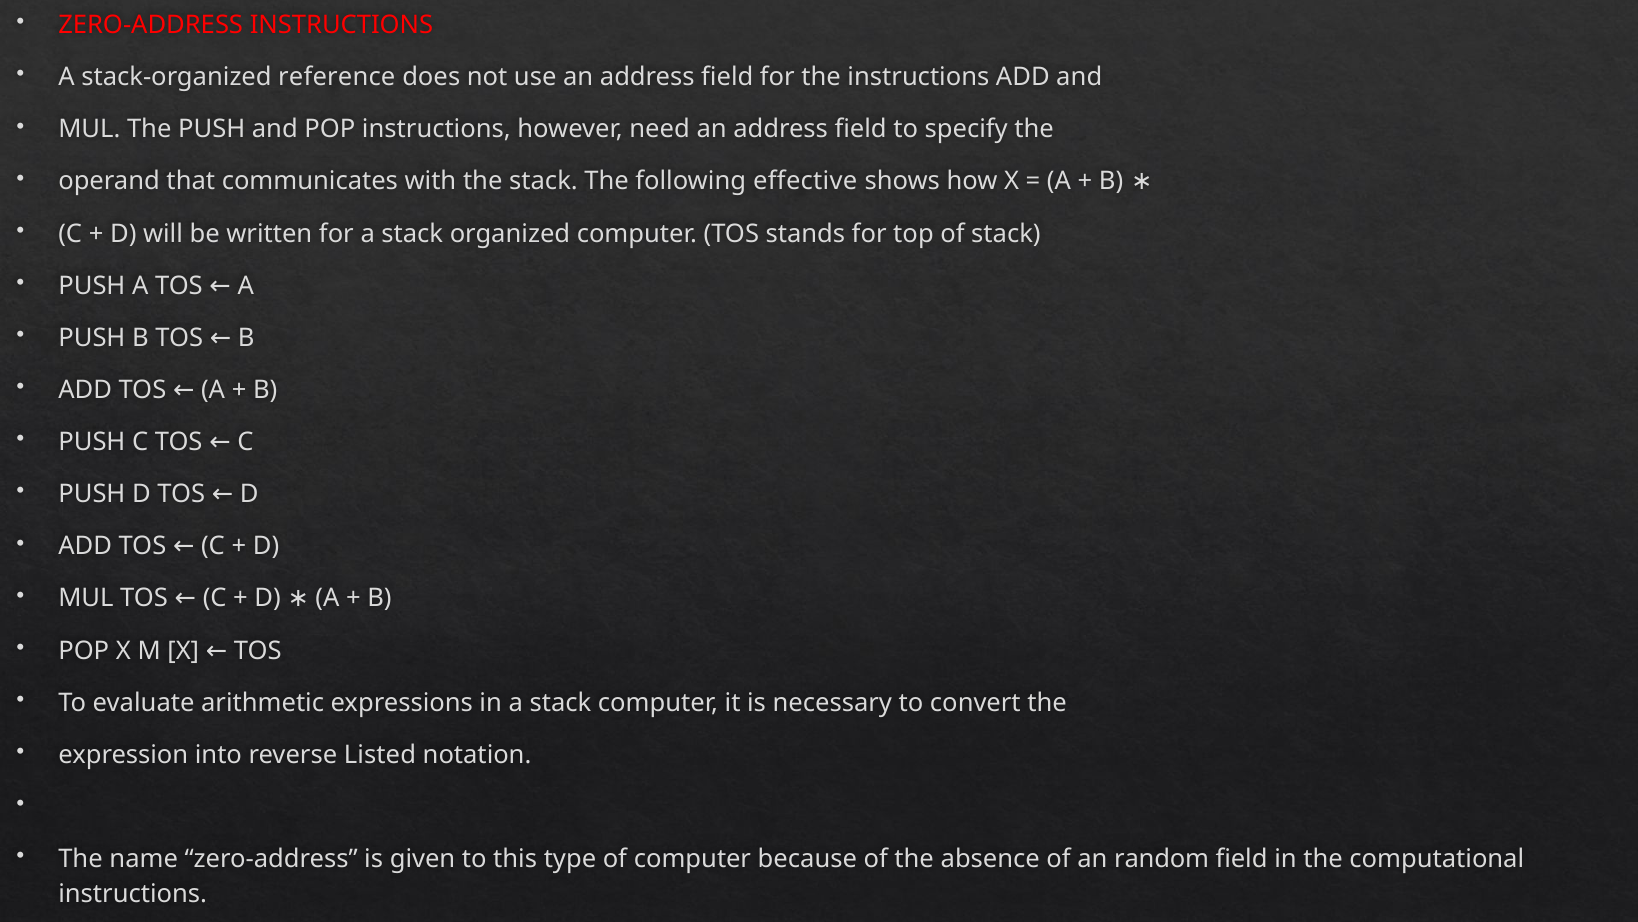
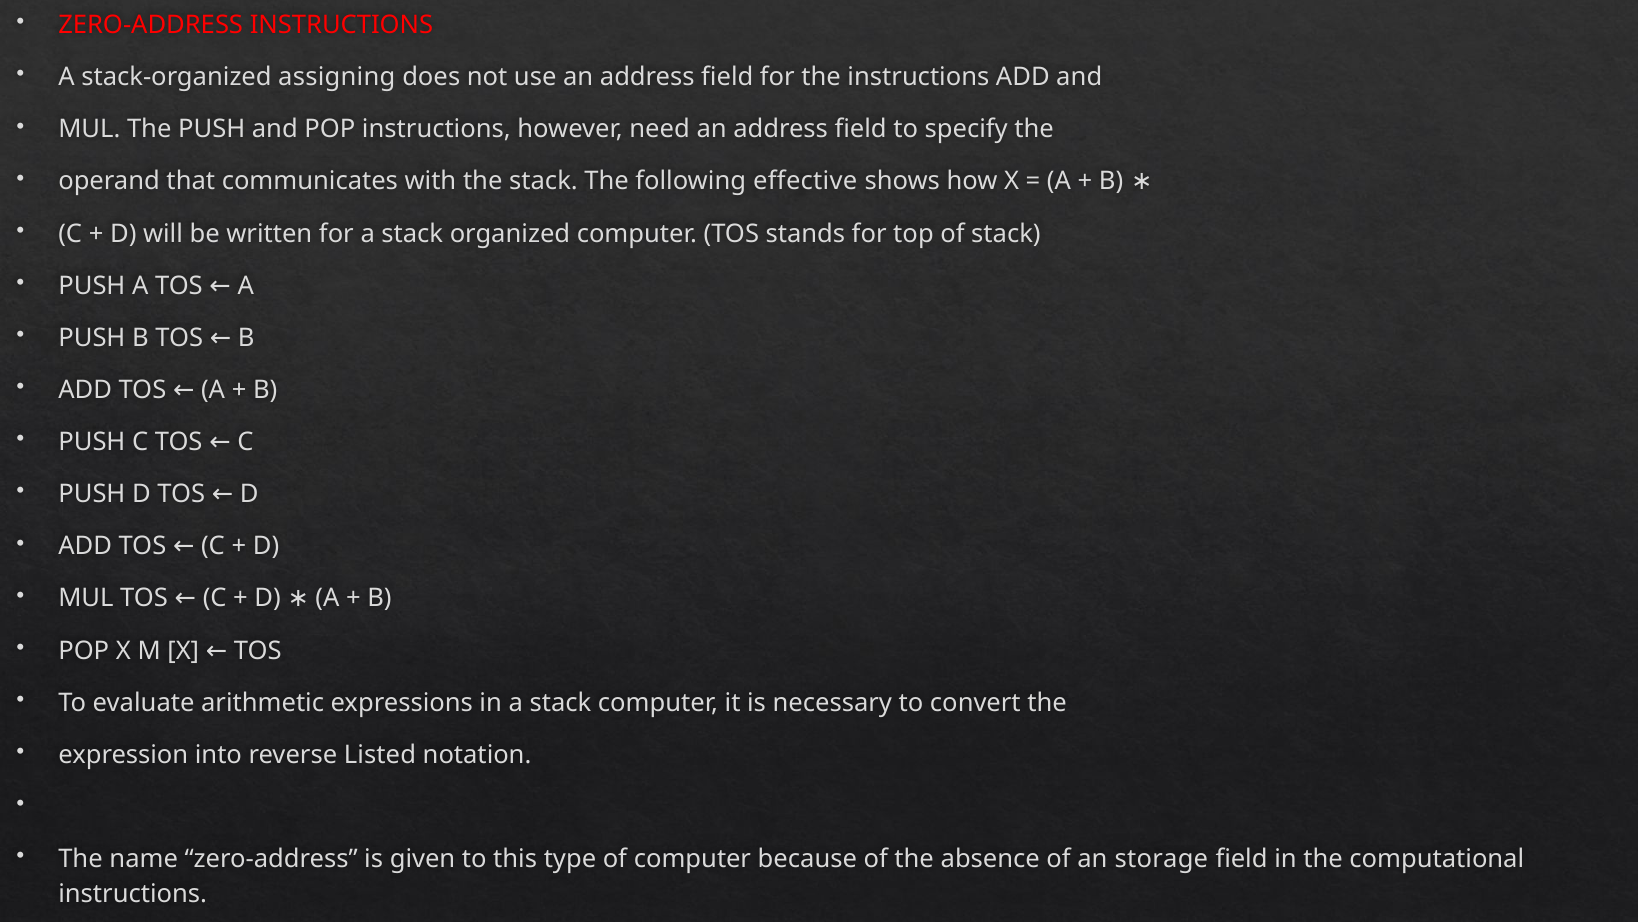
reference: reference -> assigning (337, 77)
random: random -> storage (1161, 859)
